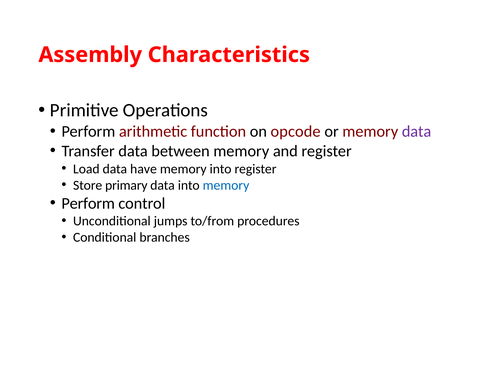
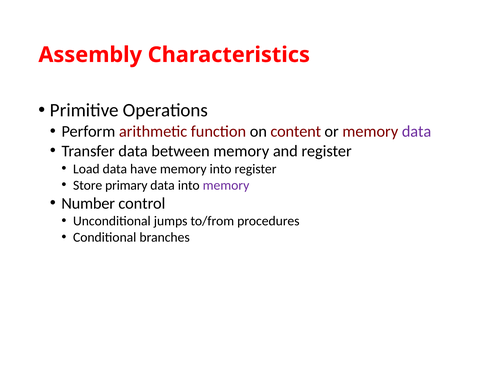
opcode: opcode -> content (296, 131)
memory colour: blue -> purple (226, 185)
Perform: Perform -> Number (88, 203)
